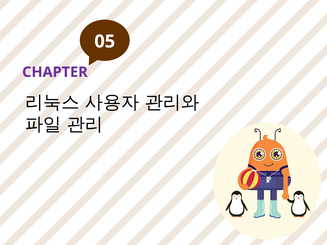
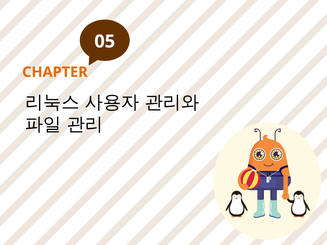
CHAPTER colour: purple -> orange (55, 72)
